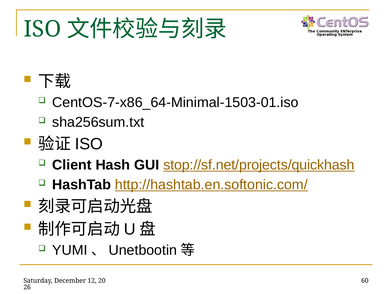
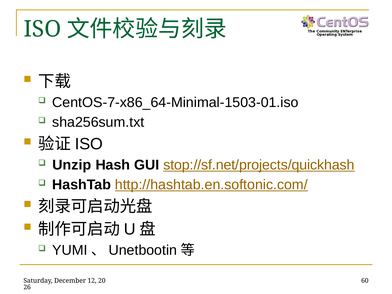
Client: Client -> Unzip (72, 165)
